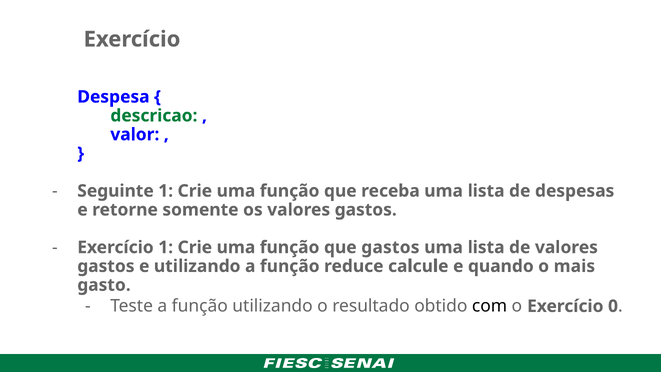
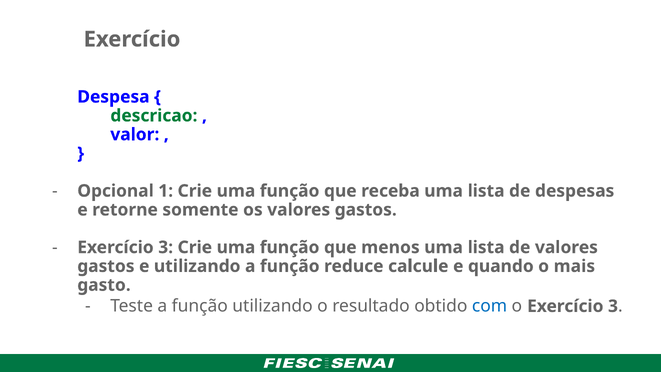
Seguinte: Seguinte -> Opcional (116, 191)
1: 1 -> 3 (166, 247)
que gastos: gastos -> menos (390, 247)
com colour: black -> blue (490, 306)
o Exercício 0: 0 -> 3 (613, 306)
